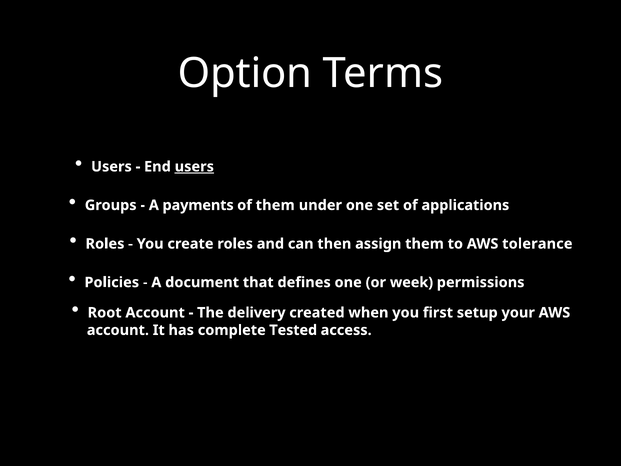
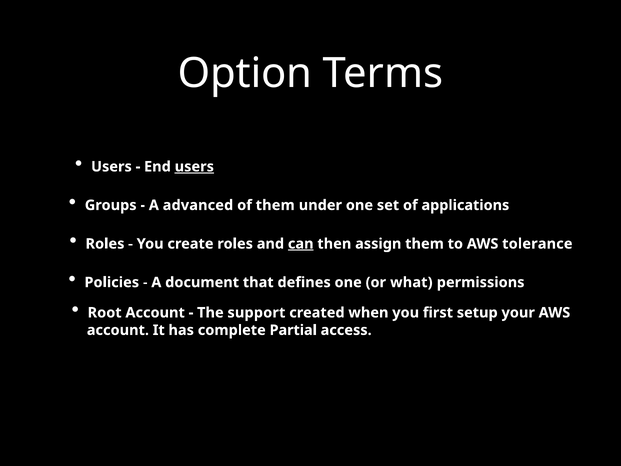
payments: payments -> advanced (198, 205)
can underline: none -> present (301, 244)
week: week -> what (411, 282)
delivery: delivery -> support (256, 313)
Tested: Tested -> Partial (293, 330)
